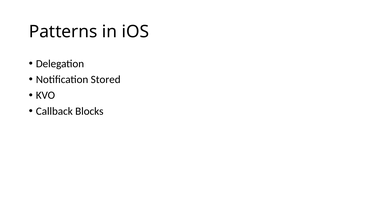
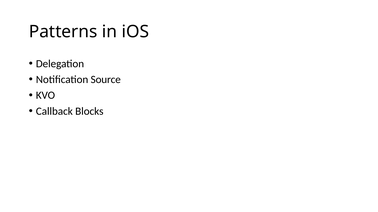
Stored: Stored -> Source (106, 80)
